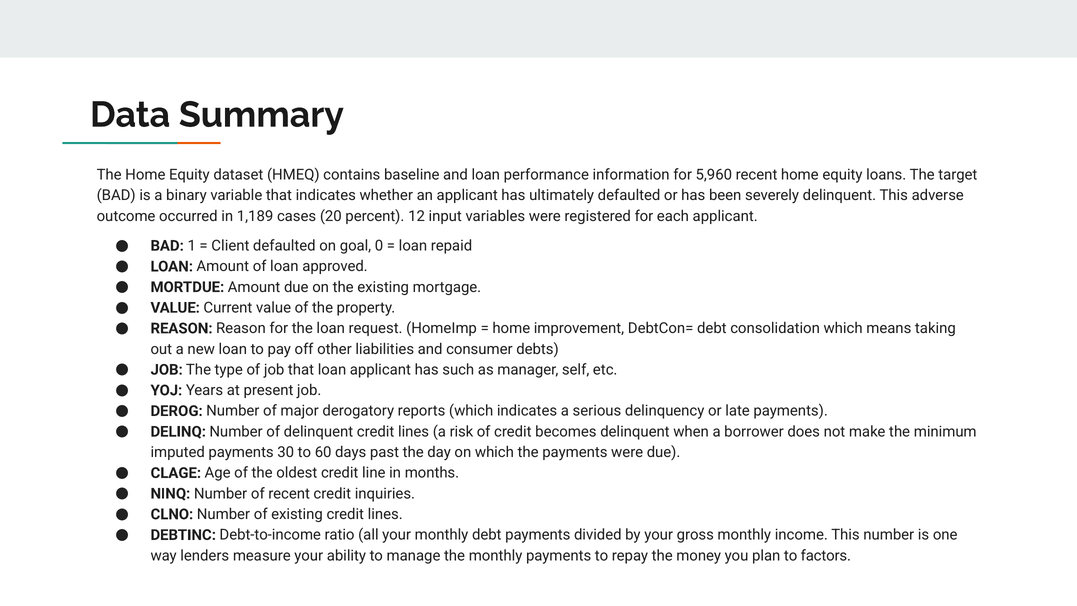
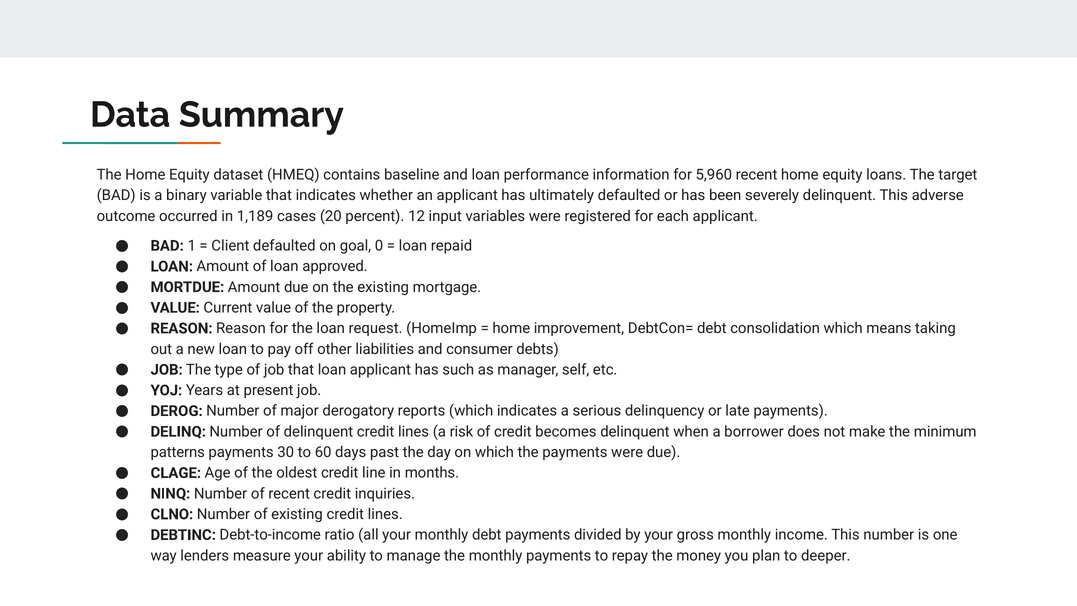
imputed: imputed -> patterns (178, 452)
factors: factors -> deeper (826, 555)
